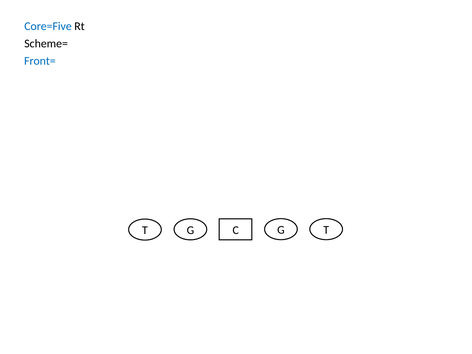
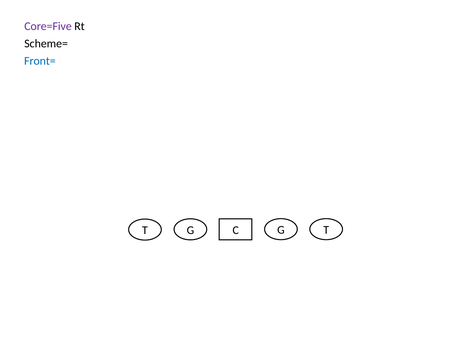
Core=Five colour: blue -> purple (48, 26)
